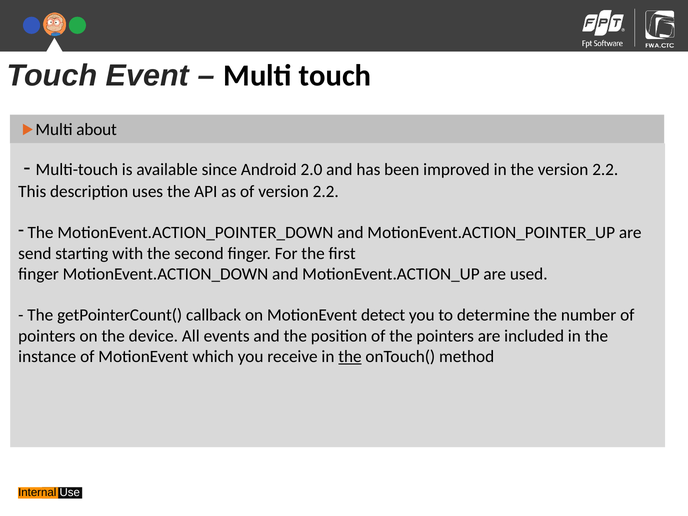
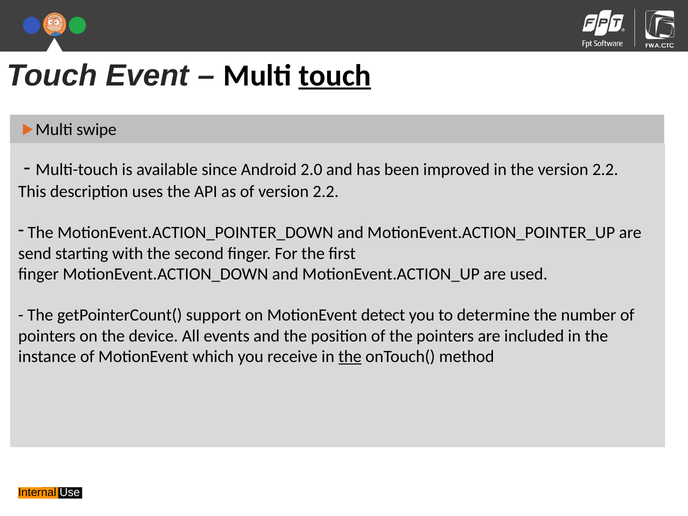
touch underline: none -> present (335, 75)
about: about -> swipe (97, 130)
callback: callback -> support (214, 315)
